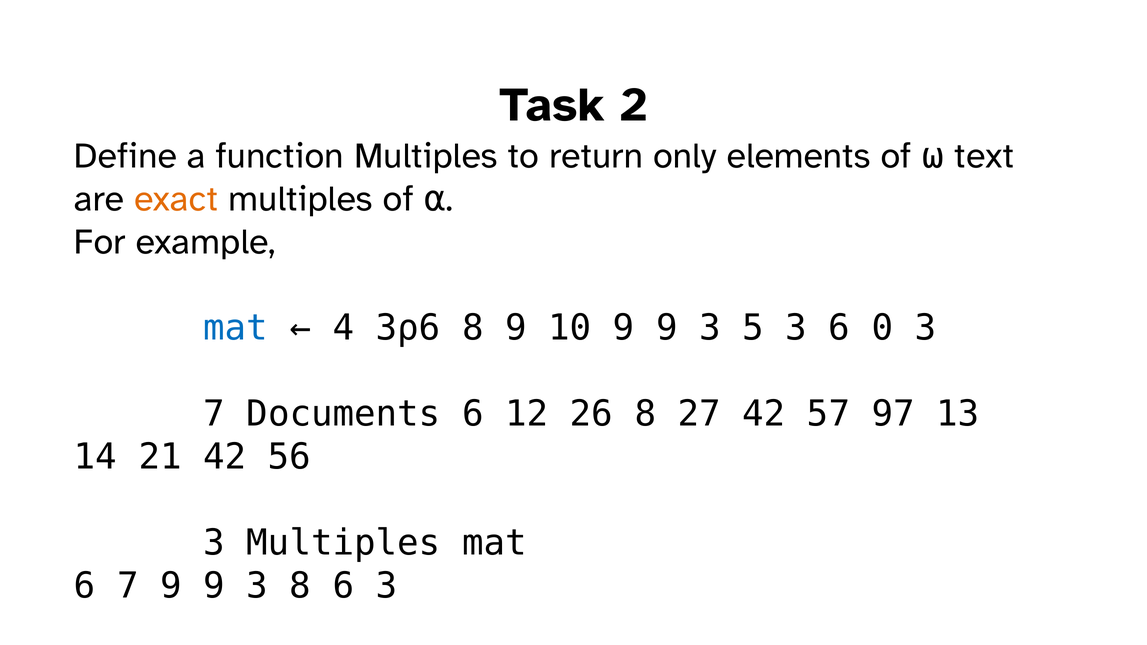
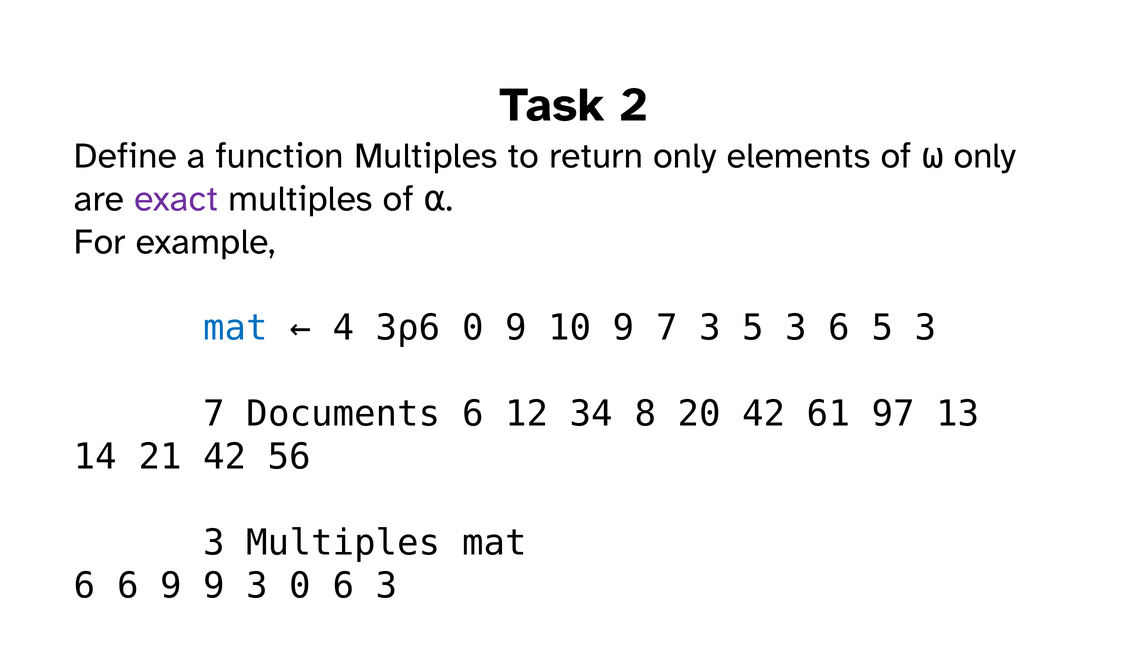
text: text -> only (985, 156)
exact colour: orange -> purple (176, 199)
3⍴6 8: 8 -> 0 (473, 328)
10 9 9: 9 -> 7 (667, 328)
6 0: 0 -> 5 (882, 328)
26: 26 -> 34 (591, 414)
27: 27 -> 20 (699, 414)
57: 57 -> 61 (829, 414)
6 7: 7 -> 6 (128, 586)
3 8: 8 -> 0 (300, 586)
